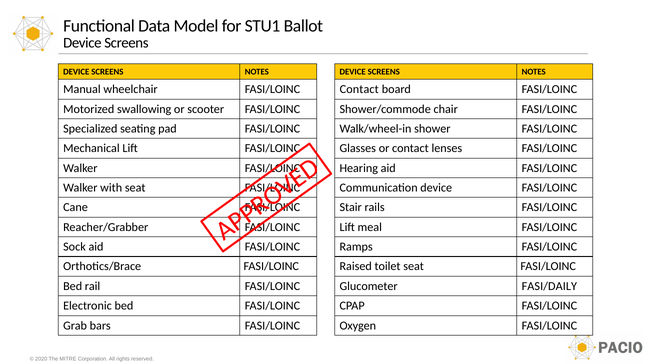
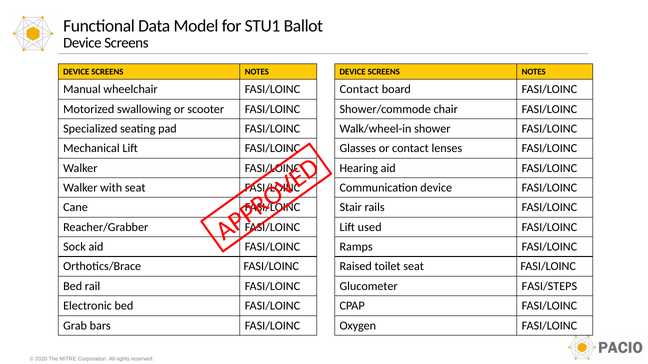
meal: meal -> used (370, 227)
FASI/DAILY: FASI/DAILY -> FASI/STEPS (549, 287)
